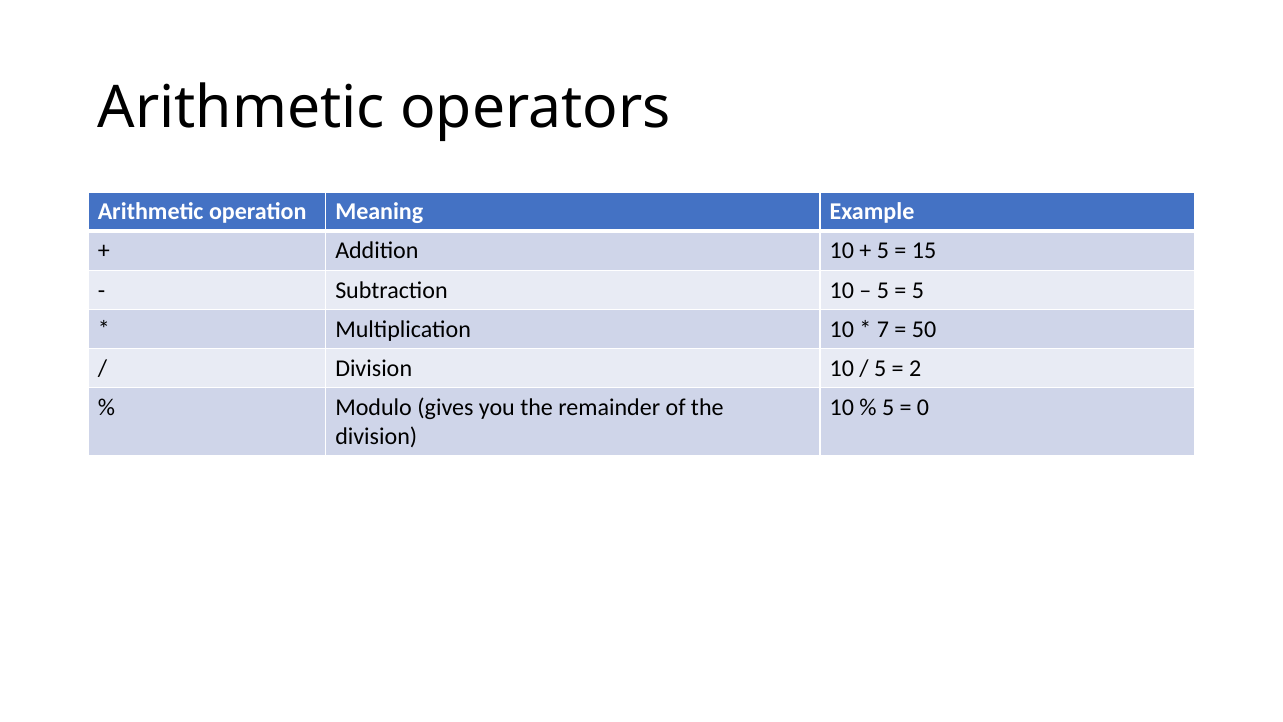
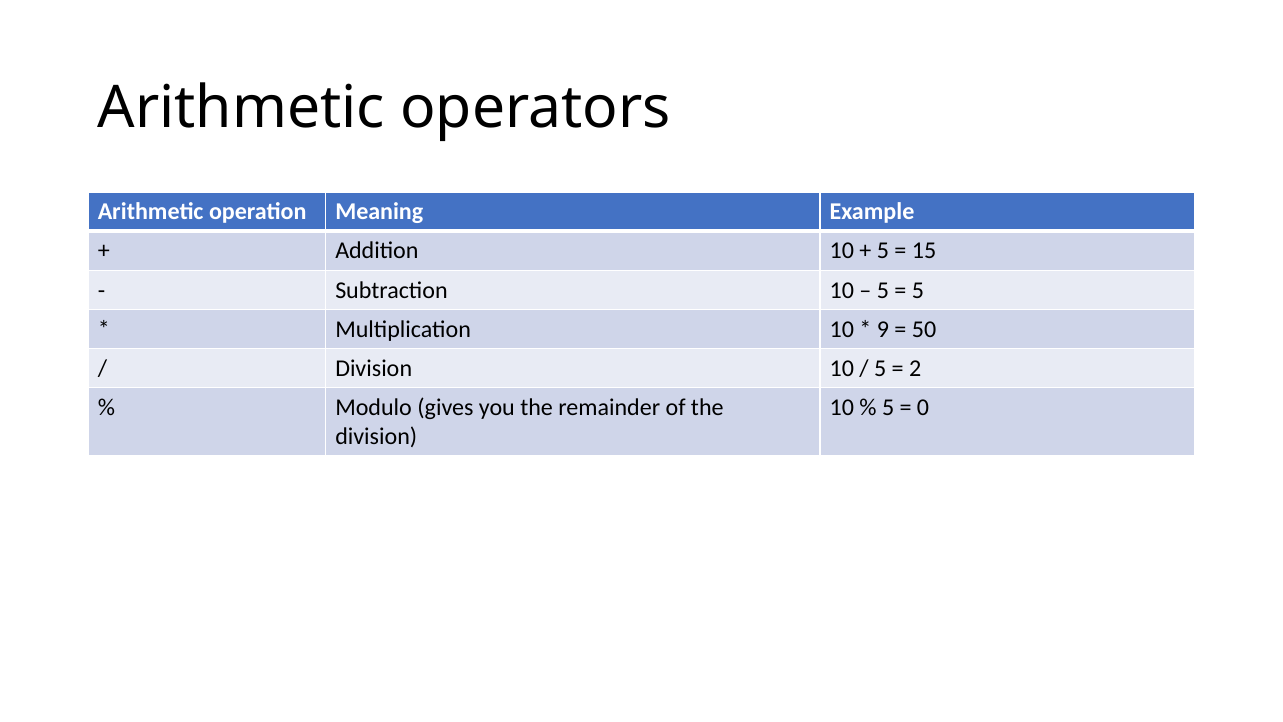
7: 7 -> 9 (883, 329)
